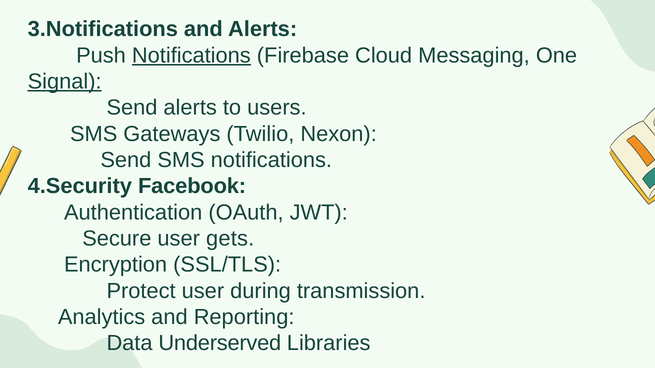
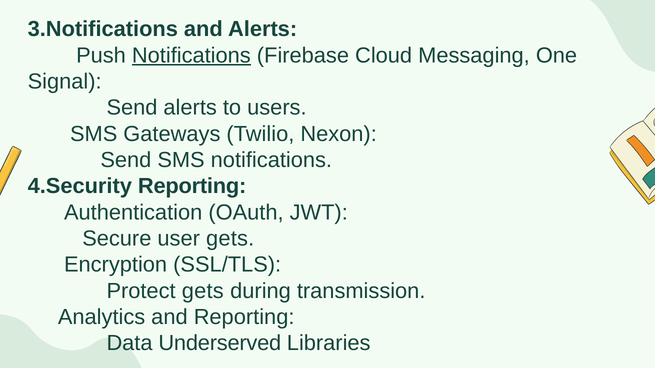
Signal underline: present -> none (65, 82)
4.Security Facebook: Facebook -> Reporting (192, 186)
Protect user: user -> gets (203, 291)
